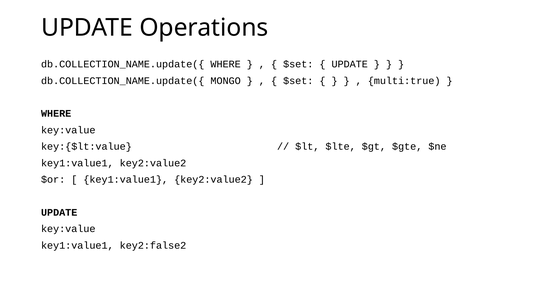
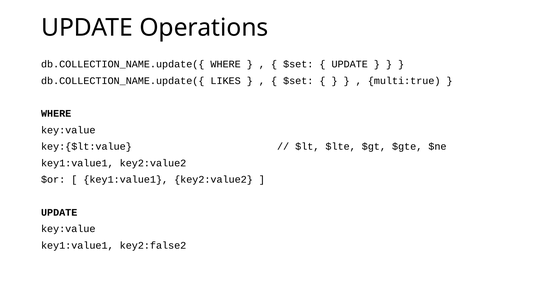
MONGO: MONGO -> LIKES (226, 81)
